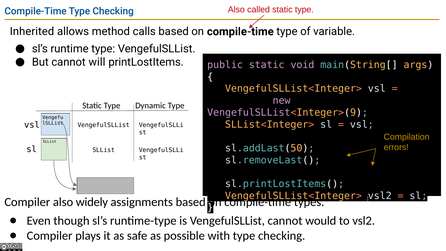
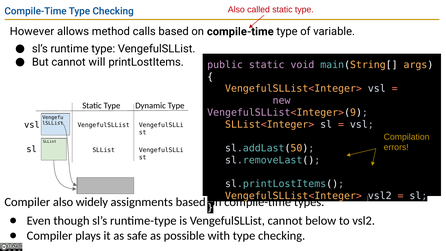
Inherited: Inherited -> However (32, 32)
would: would -> below (321, 221)
